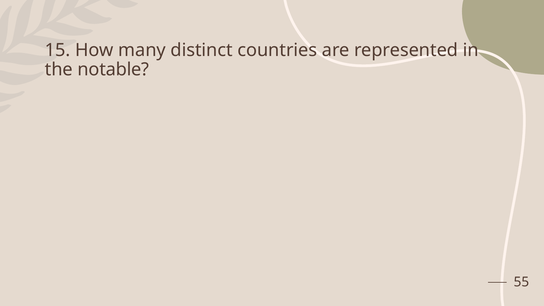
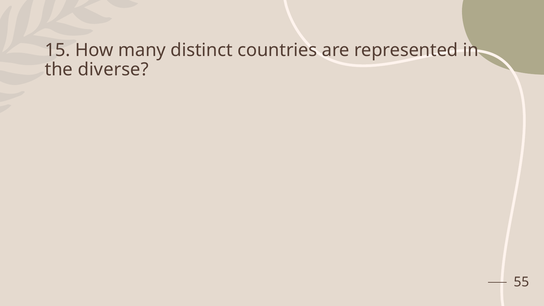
notable: notable -> diverse (113, 70)
